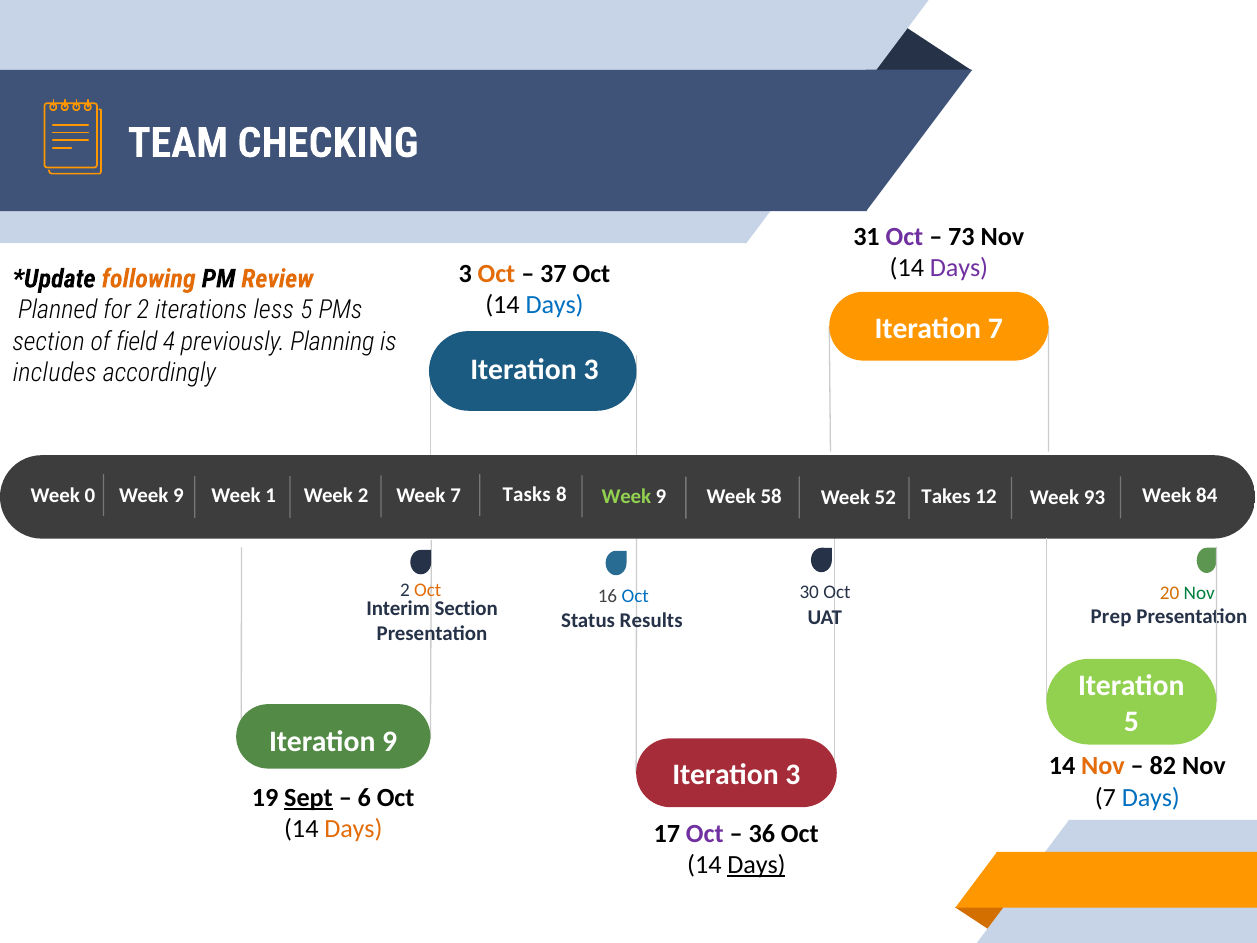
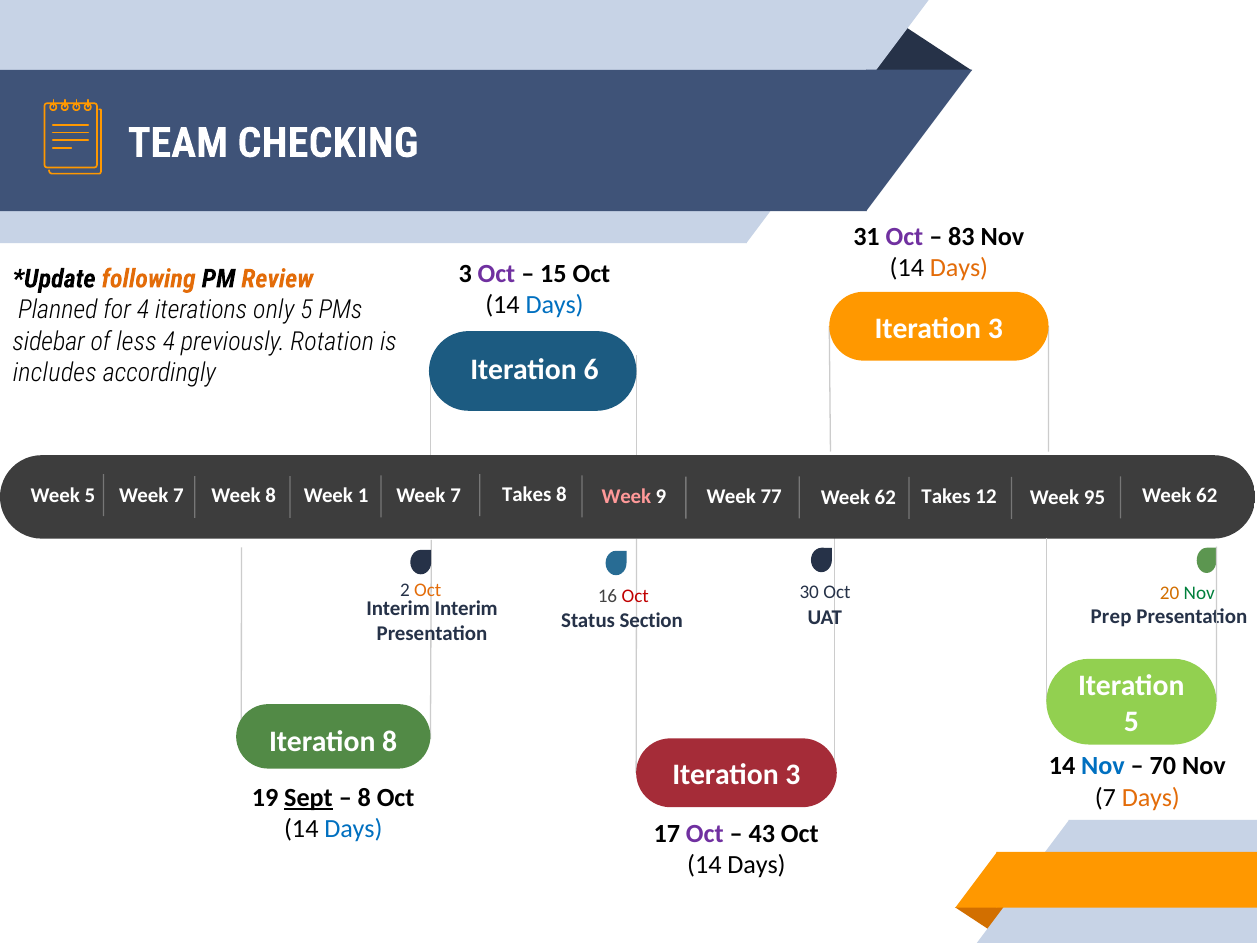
73: 73 -> 83 (961, 236)
Days colour: purple -> orange (959, 268)
Oct colour: orange -> purple (496, 273)
37: 37 -> 15 (553, 273)
for 2: 2 -> 4 (143, 310)
less: less -> only (274, 310)
7: 7 -> 3 (995, 328)
section: section -> sidebar (49, 342)
field: field -> less (137, 342)
Planning: Planning -> Rotation (332, 342)
3: 3 -> 6 (591, 370)
Week 0: 0 -> 5 (90, 496)
9: 9 -> 7 (178, 495)
Week 1: 1 -> 8 (271, 496)
Week 2: 2 -> 1 (363, 495)
7 Tasks: Tasks -> Takes (527, 495)
Week colour: light green -> pink (626, 496)
58: 58 -> 77 (771, 496)
52: 52 -> 62 (885, 498)
84: 84 -> 62 (1207, 496)
93: 93 -> 95 (1095, 497)
Oct colour: blue -> red (635, 596)
Interim Section: Section -> Interim (466, 608)
Results: Results -> Section (651, 620)
Iteration 9: 9 -> 8 (390, 742)
Nov colour: orange -> blue (1103, 766)
82: 82 -> 70 (1163, 766)
6: 6 -> 8 (364, 797)
Days colour: blue -> orange (1151, 797)
Days colour: orange -> blue (353, 829)
36: 36 -> 43 (762, 833)
Days underline: present -> none (756, 865)
